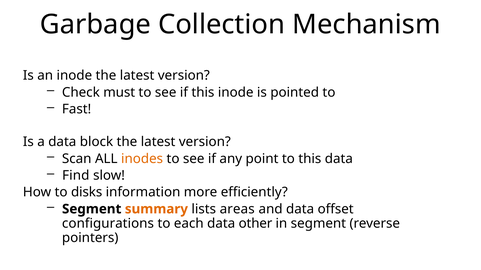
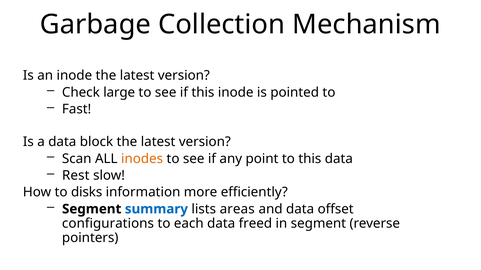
must: must -> large (119, 93)
Find: Find -> Rest (76, 176)
summary colour: orange -> blue (156, 209)
other: other -> freed (255, 224)
